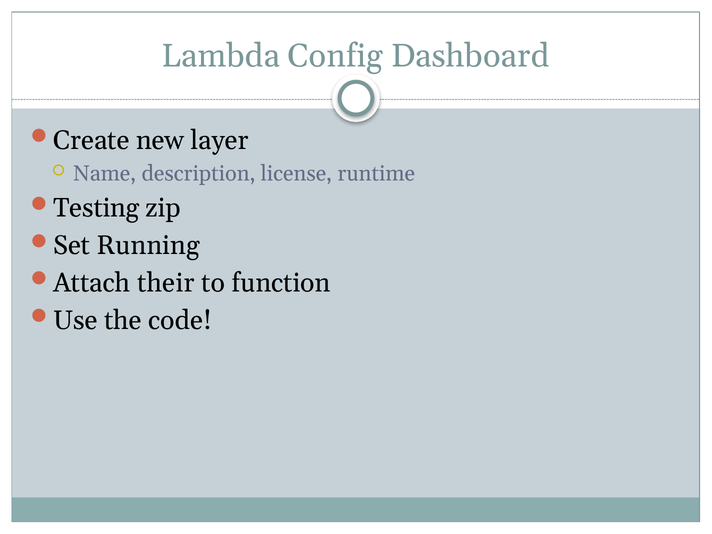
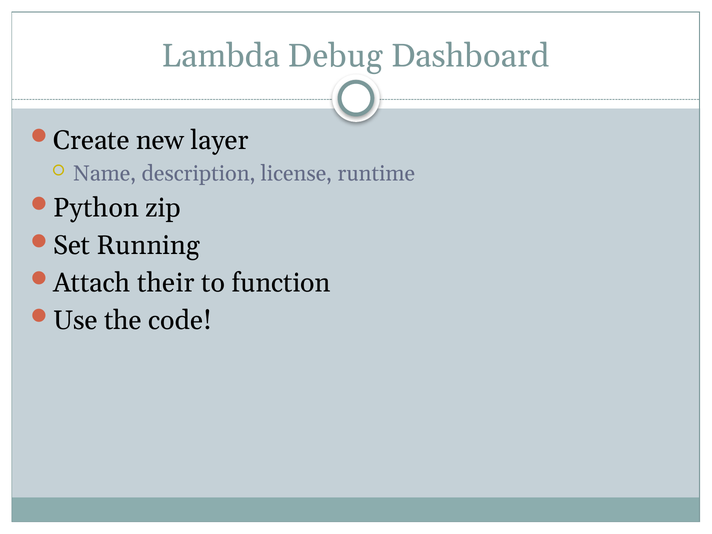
Config: Config -> Debug (335, 56)
Testing: Testing -> Python (96, 208)
